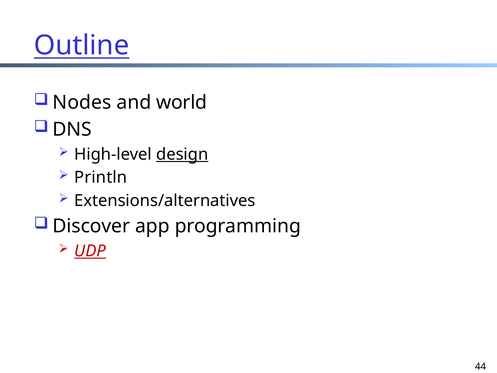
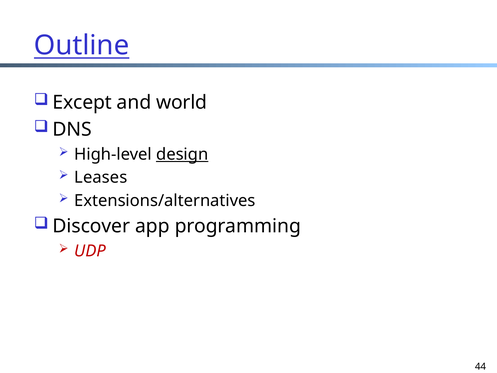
Nodes: Nodes -> Except (82, 102)
Println: Println -> Leases (101, 177)
UDP underline: present -> none (90, 251)
